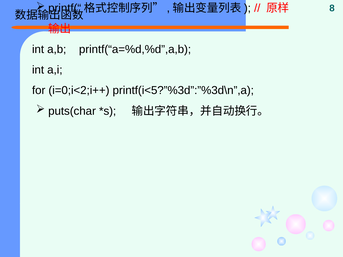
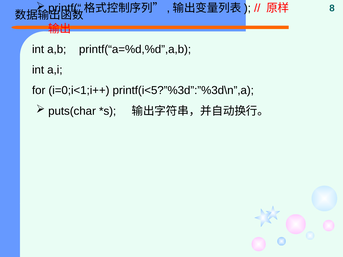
i=0;i<2;i++: i=0;i<2;i++ -> i=0;i<1;i++ (79, 91)
